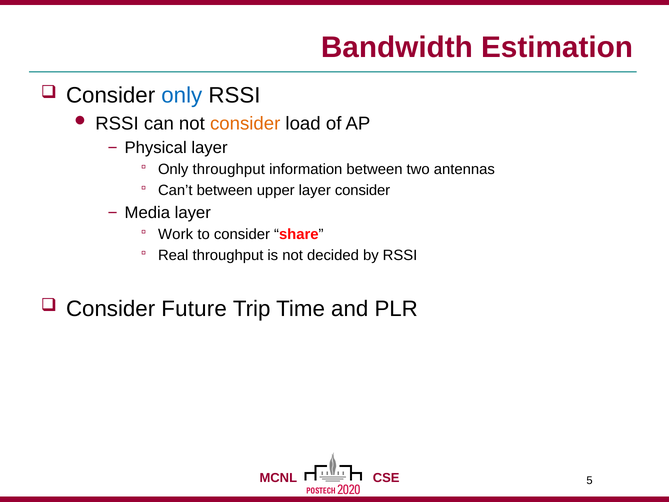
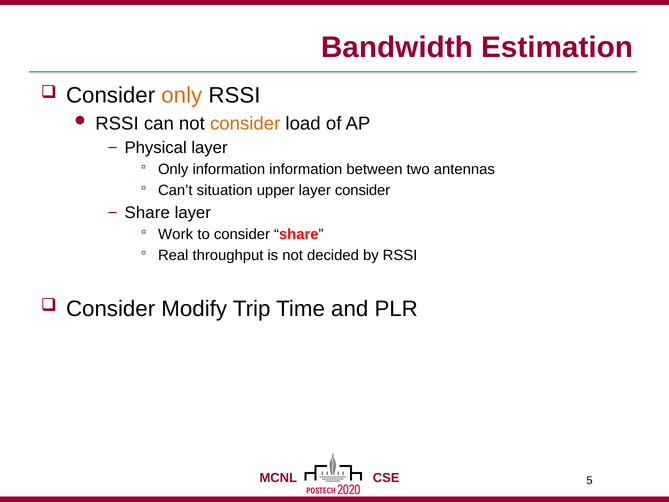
only colour: blue -> orange (182, 95)
Only throughput: throughput -> information (229, 169)
Can’t between: between -> situation (225, 190)
Media: Media -> Share (147, 213)
Future: Future -> Modify (194, 309)
